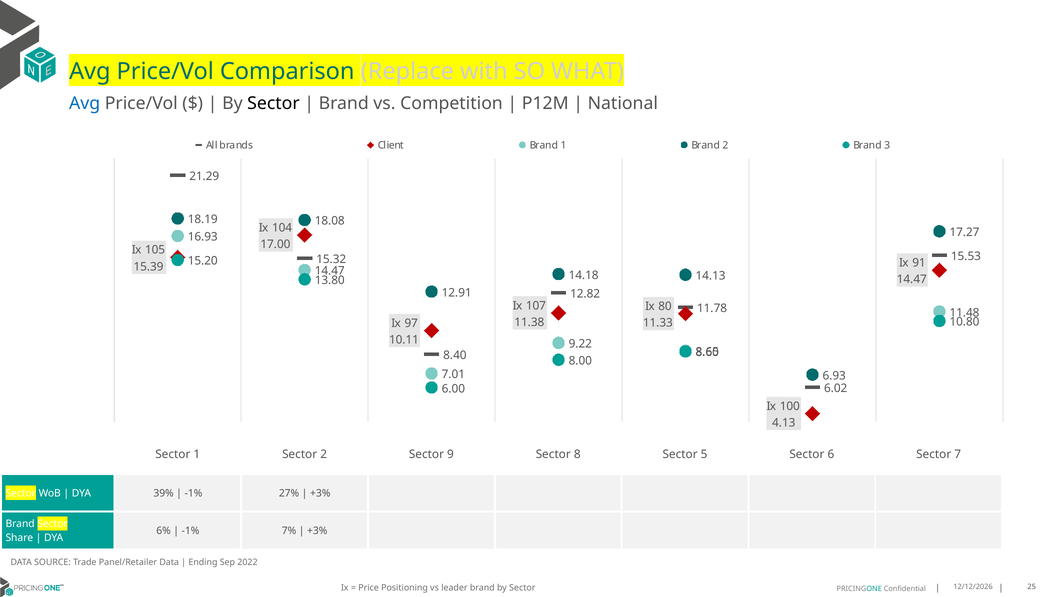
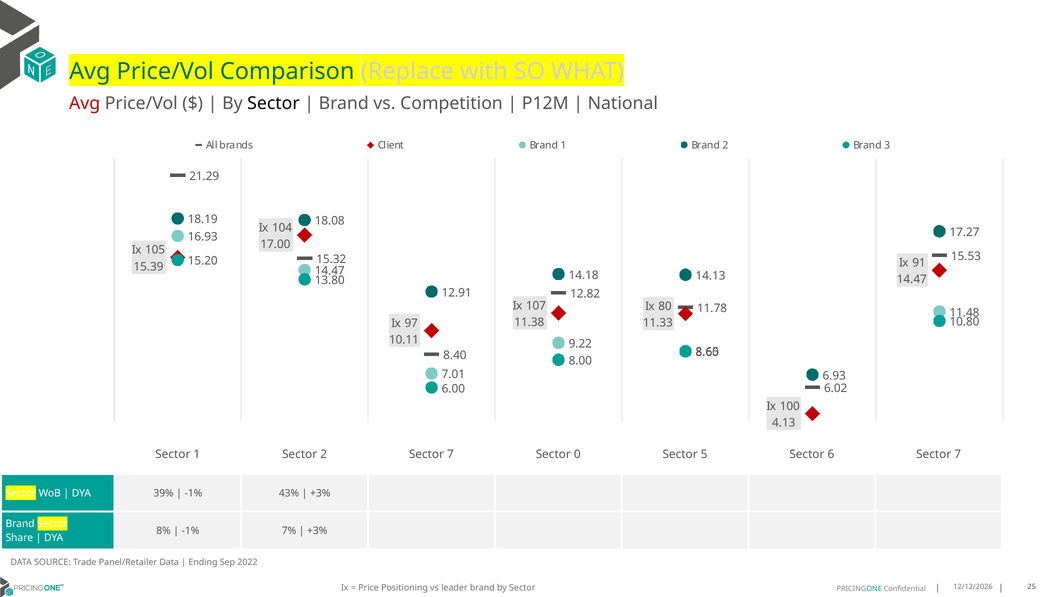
Avg colour: blue -> red (85, 104)
2 Sector 9: 9 -> 7 (450, 455)
8: 8 -> 0 (577, 455)
27%: 27% -> 43% (289, 494)
6%: 6% -> 8% (164, 531)
